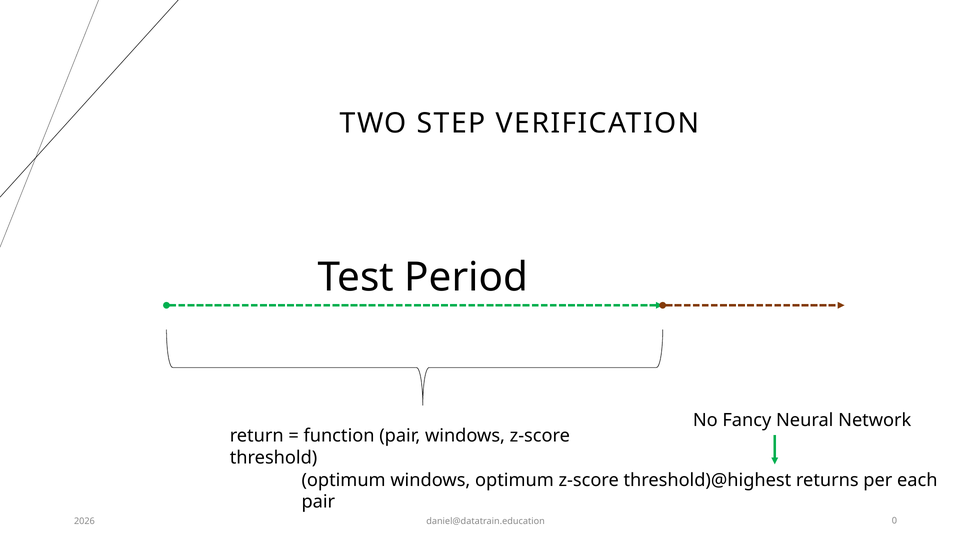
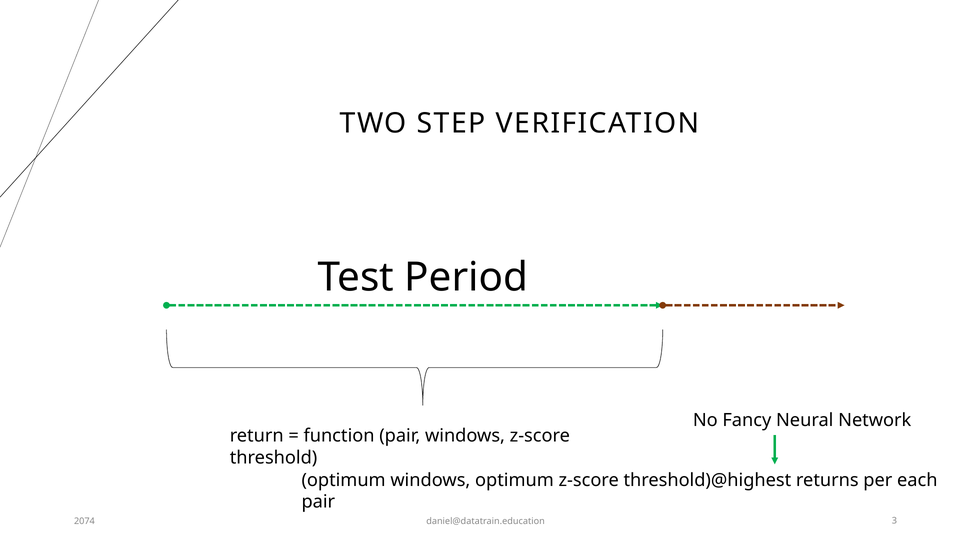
2026: 2026 -> 2074 (84, 521)
0: 0 -> 3 (894, 521)
